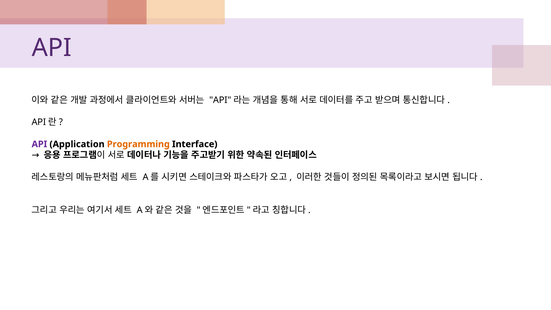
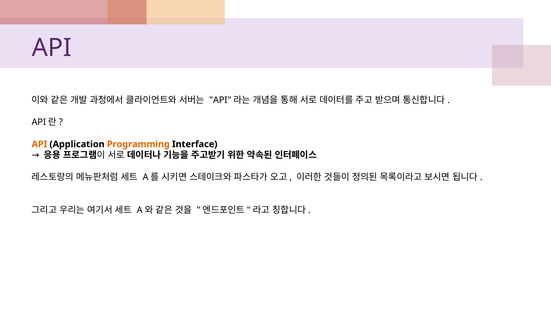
API colour: purple -> orange (39, 144)
